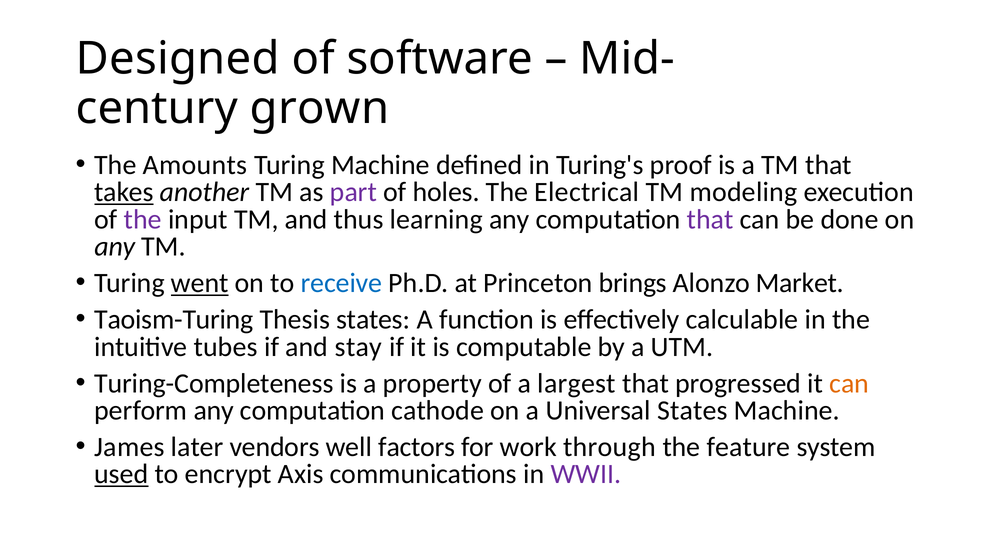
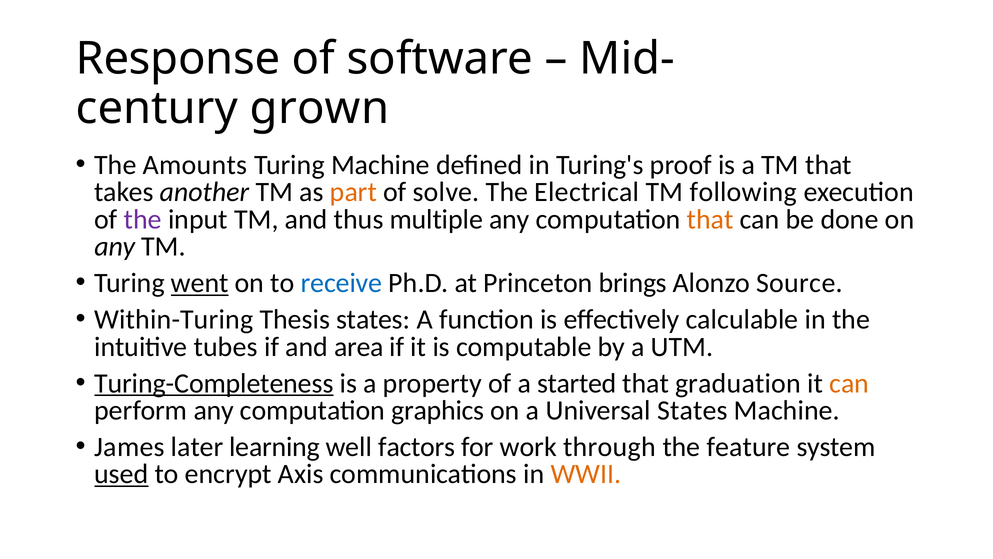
Designed: Designed -> Response (178, 59)
takes underline: present -> none (124, 192)
part colour: purple -> orange (353, 192)
holes: holes -> solve (446, 192)
modeling: modeling -> following (743, 192)
learning: learning -> multiple (436, 219)
that colour: purple -> orange (710, 219)
Market: Market -> Source (800, 283)
Taoism-Turing: Taoism-Turing -> Within-Turing (174, 319)
stay: stay -> area (359, 347)
Turing-Completeness underline: none -> present (214, 383)
largest: largest -> started (577, 383)
progressed: progressed -> graduation (738, 383)
cathode: cathode -> graphics (438, 410)
vendors: vendors -> learning (275, 447)
WWII colour: purple -> orange (586, 474)
